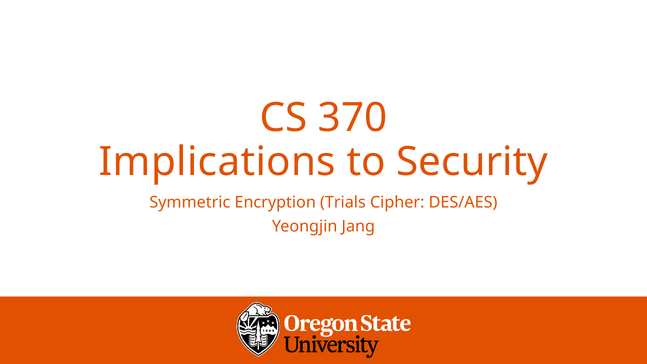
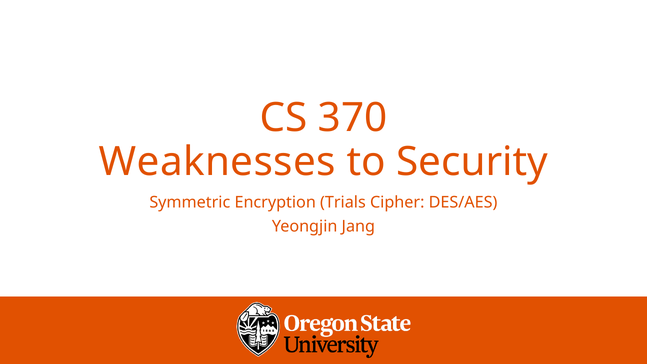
Implications: Implications -> Weaknesses (217, 162)
